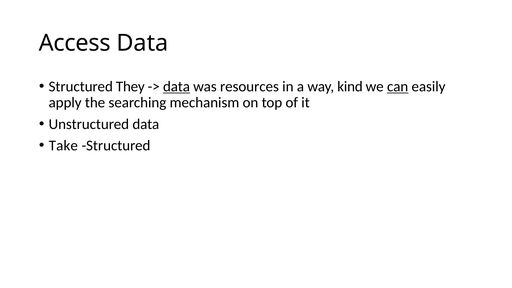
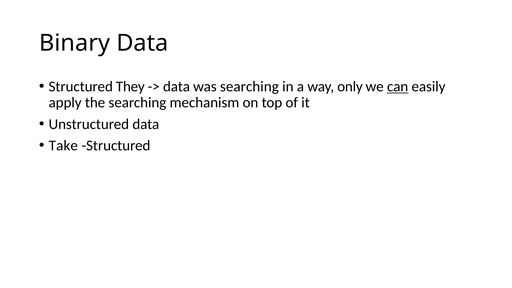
Access: Access -> Binary (75, 43)
data underline: present -> none (177, 87)
was resources: resources -> searching (249, 87)
kind: kind -> only (350, 87)
